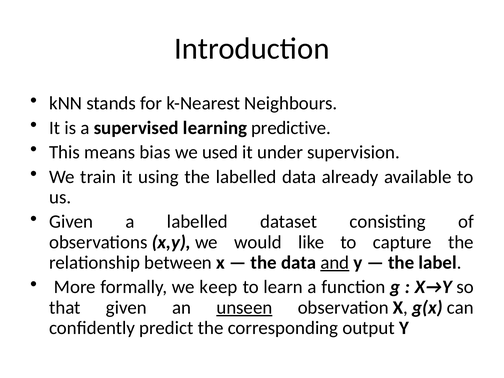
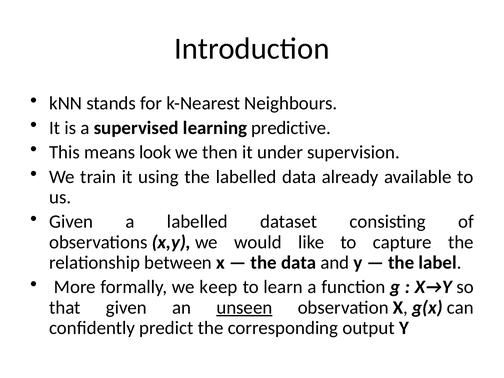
bias: bias -> look (155, 152)
used: used -> then (220, 152)
and underline: present -> none (335, 263)
